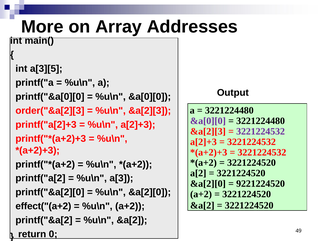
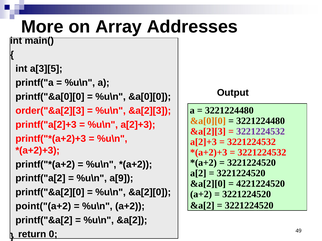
&a[0][0 colour: purple -> orange (208, 121)
a[3: a[3 -> a[9 (121, 179)
9221224520: 9221224520 -> 4221224520 (261, 184)
effect("(a+2: effect("(a+2 -> point("(a+2 (43, 207)
